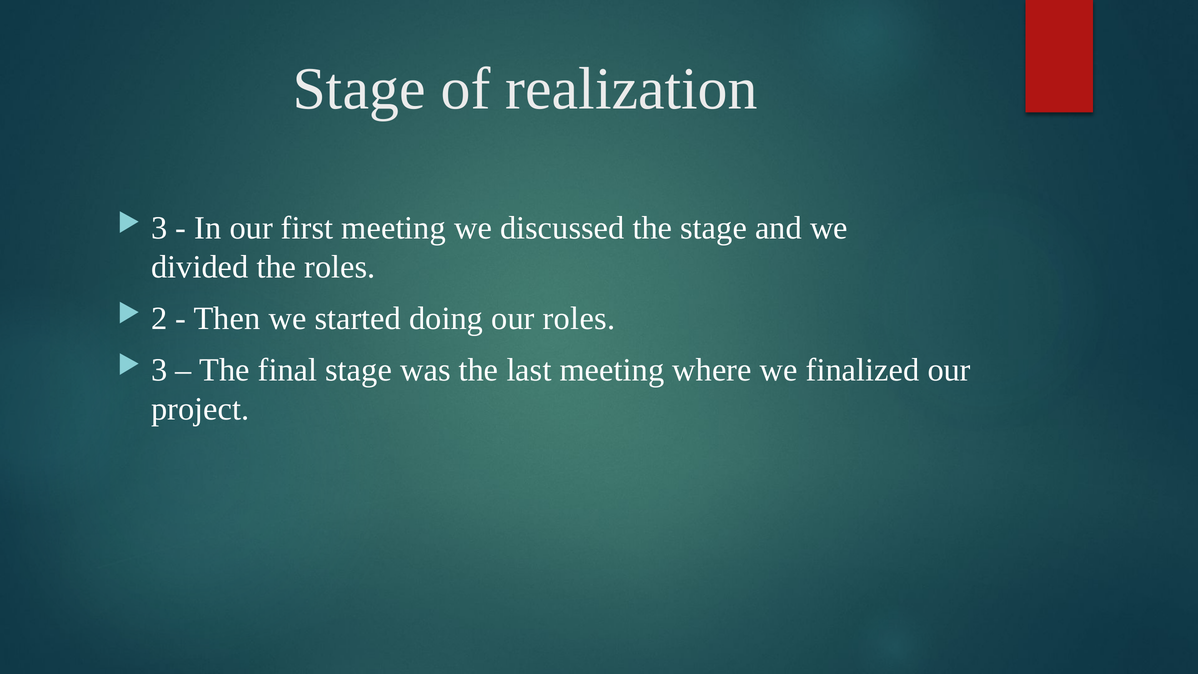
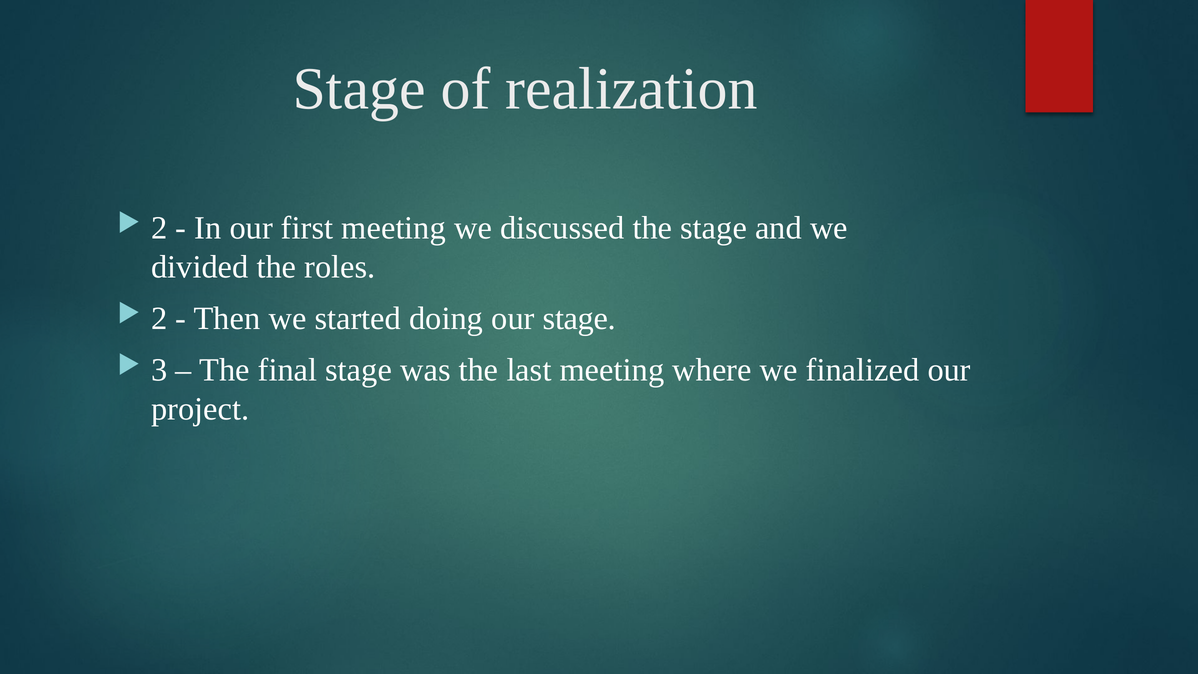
3: 3 -> 2 (159, 228)
our roles: roles -> stage (579, 319)
